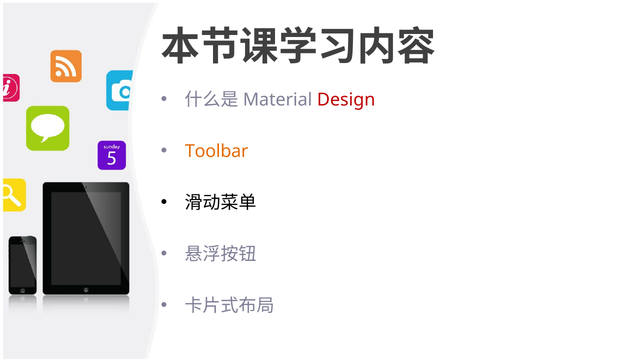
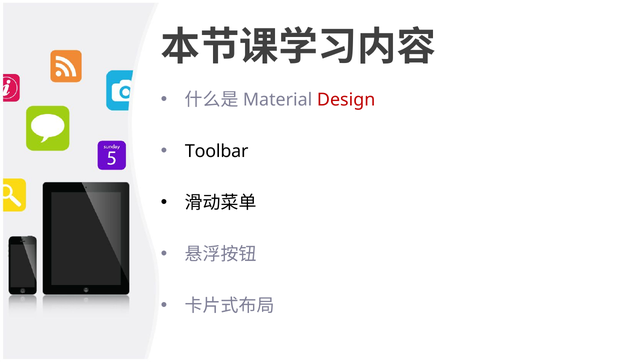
Toolbar colour: orange -> black (217, 151)
